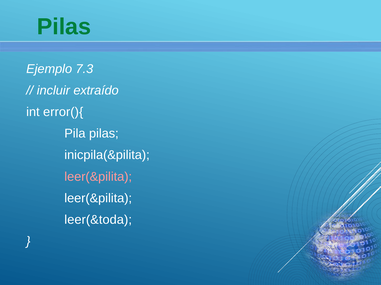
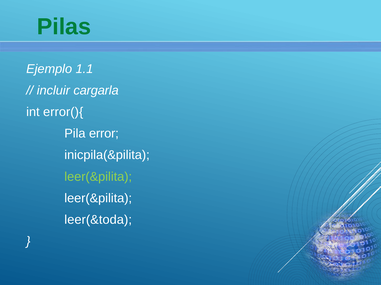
7.3: 7.3 -> 1.1 (84, 69)
extraído: extraído -> cargarla (96, 91)
Pila pilas: pilas -> error (104, 134)
leer(&pilita colour: pink -> light green (98, 177)
